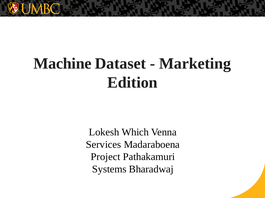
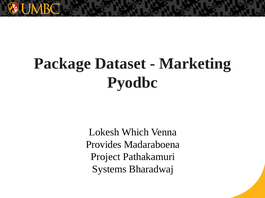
Machine: Machine -> Package (62, 64)
Edition: Edition -> Pyodbc (132, 83)
Services: Services -> Provides (104, 145)
